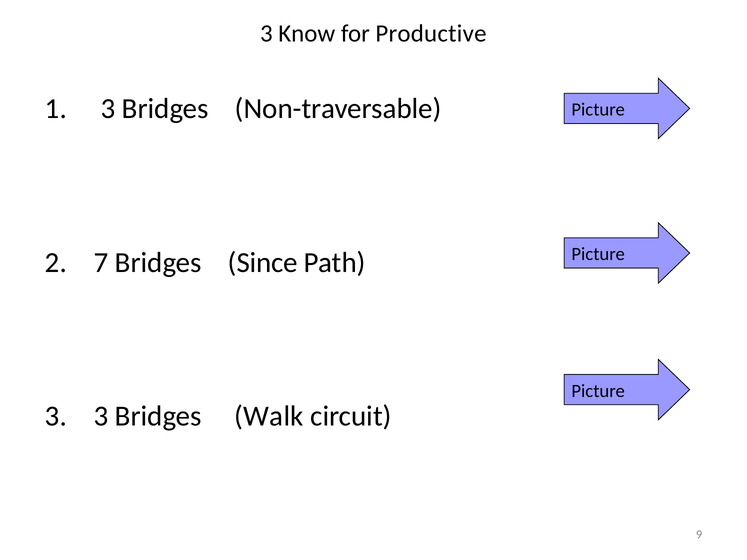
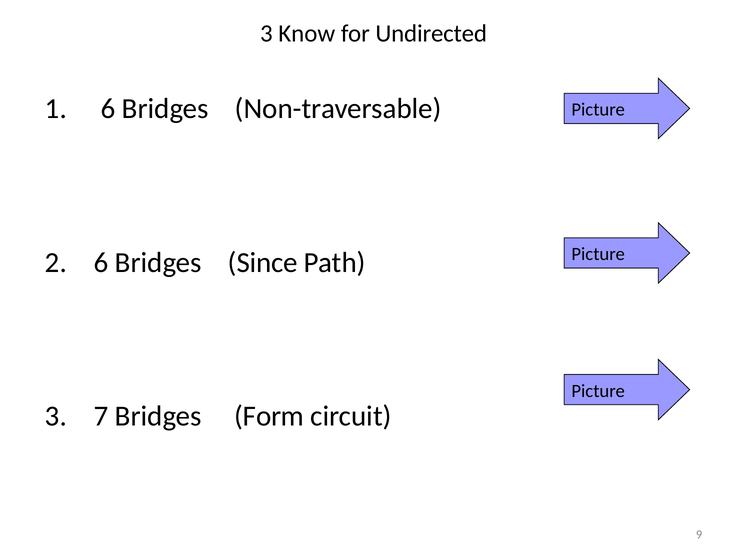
Productive: Productive -> Undirected (431, 34)
3: 3 -> 6 (108, 109)
2 7: 7 -> 6 (101, 263)
3 3: 3 -> 7 (101, 416)
Walk: Walk -> Form (269, 416)
